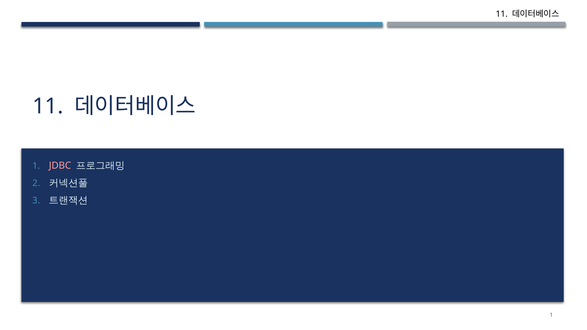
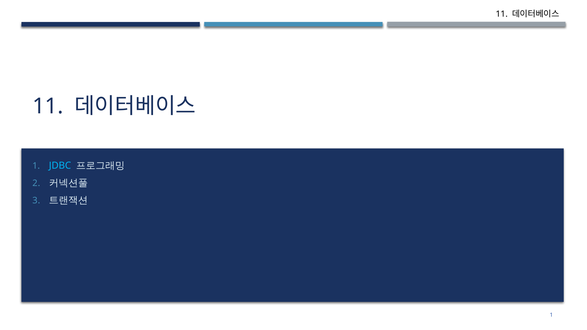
JDBC colour: pink -> light blue (60, 166)
